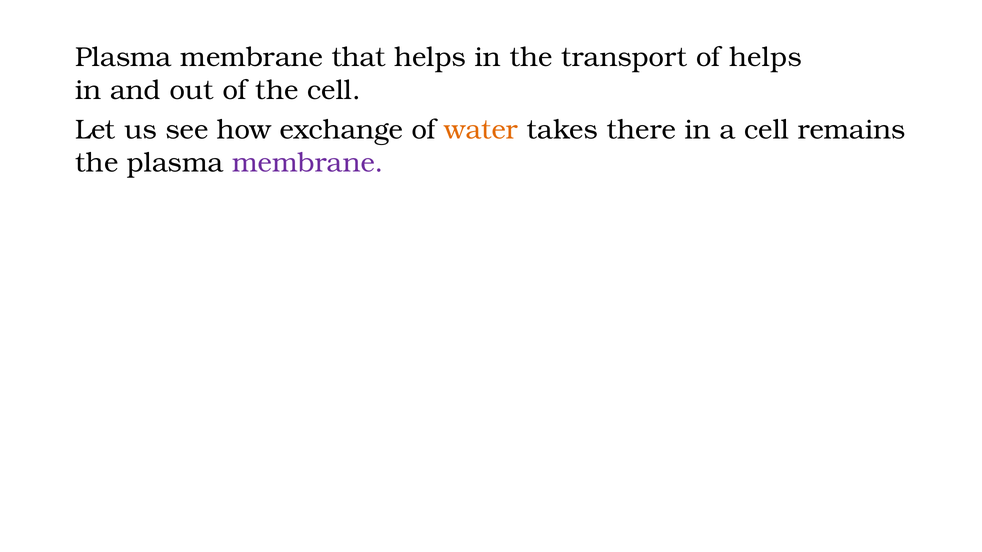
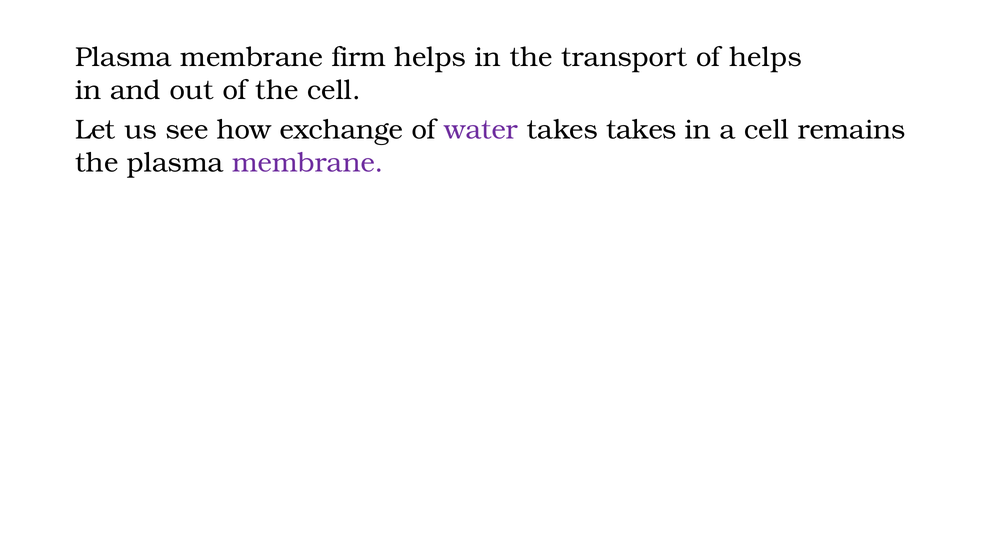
that: that -> firm (359, 57)
water colour: orange -> purple (481, 130)
takes there: there -> takes (641, 130)
